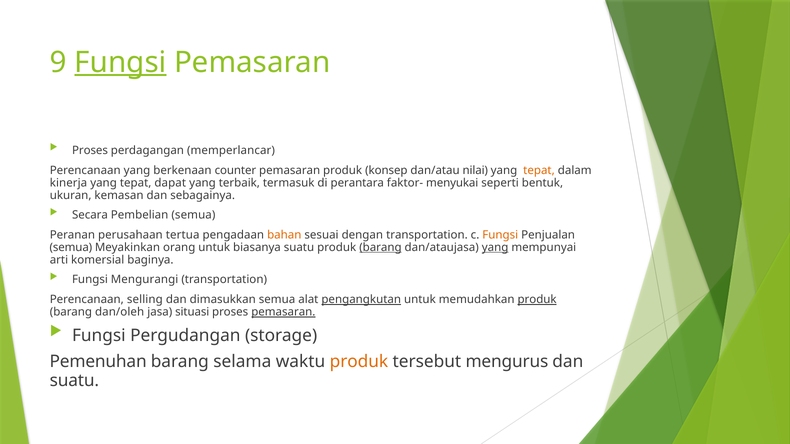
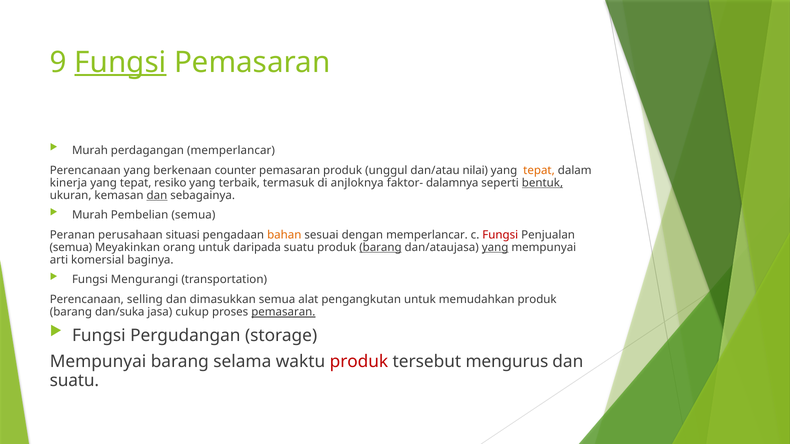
Proses: Proses -> Murah (90, 151)
konsep: konsep -> unggul (386, 171)
dapat: dapat -> resiko (170, 183)
perantara: perantara -> anjloknya (357, 183)
menyukai: menyukai -> dalamnya (452, 183)
bentuk underline: none -> present (542, 183)
dan underline: none -> present (157, 195)
Secara: Secara -> Murah (90, 215)
tertua: tertua -> situasi (183, 235)
dengan transportation: transportation -> memperlancar (427, 235)
Fungsi colour: orange -> red (500, 235)
biasanya: biasanya -> daripada (257, 248)
pengangkutan underline: present -> none (361, 300)
produk underline: present -> none (537, 300)
dan/oleh: dan/oleh -> dan/suka (120, 312)
situasi: situasi -> cukup (192, 312)
Pemenuhan: Pemenuhan -> Mempunyai (98, 362)
produk colour: orange -> red (359, 362)
